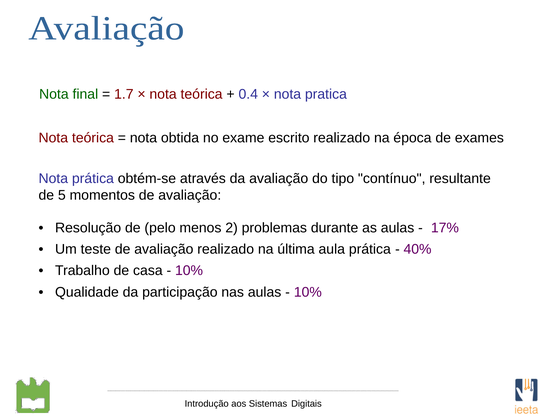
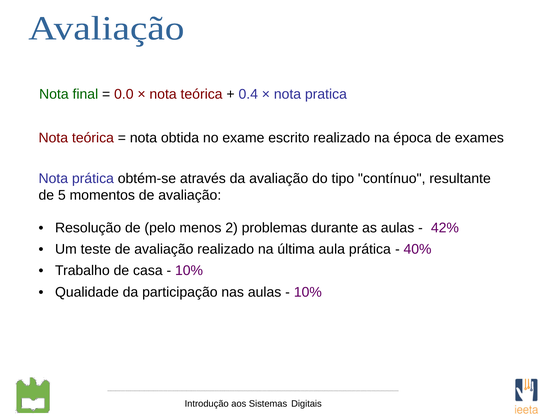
1.7: 1.7 -> 0.0 (124, 94)
17%: 17% -> 42% (445, 228)
